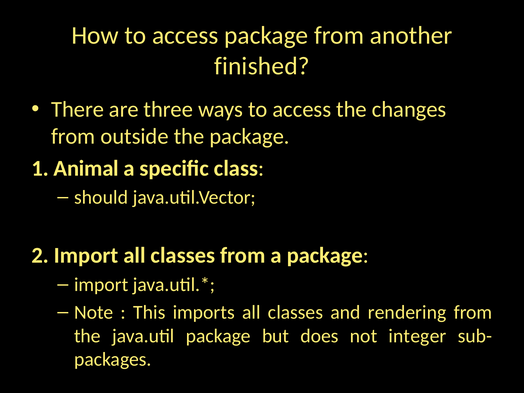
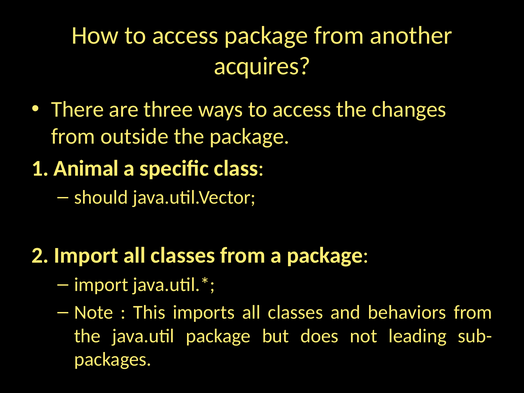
finished: finished -> acquires (262, 66)
rendering: rendering -> behaviors (407, 312)
integer: integer -> leading (418, 336)
